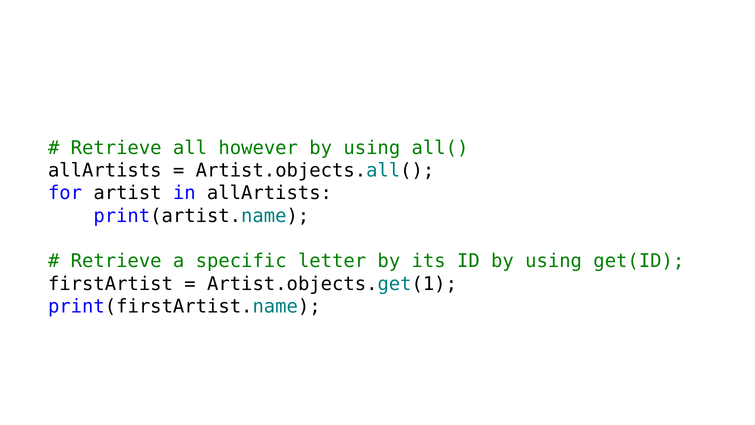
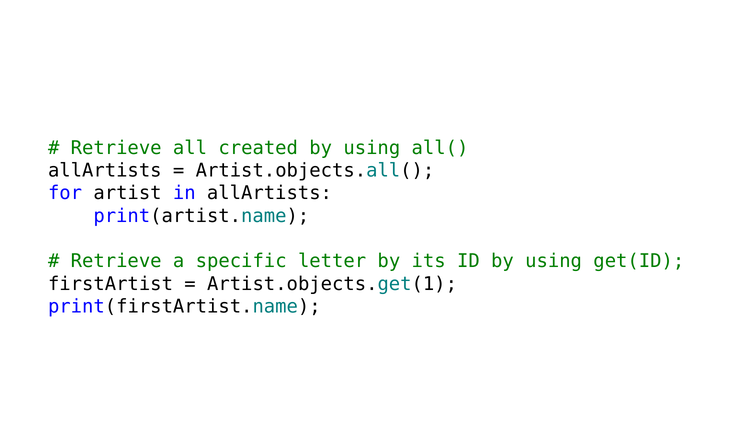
however: however -> created (258, 148)
